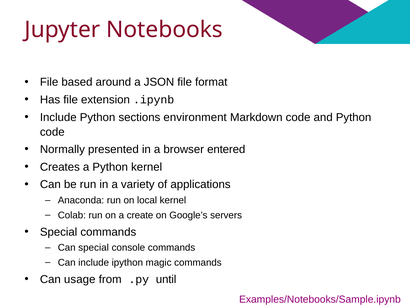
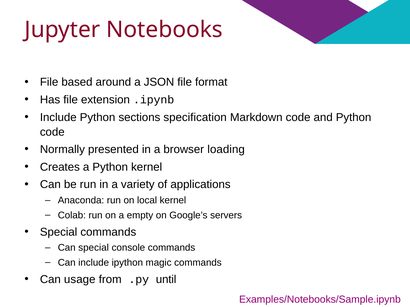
environment: environment -> specification (195, 118)
entered: entered -> loading (226, 150)
create: create -> empty (140, 216)
